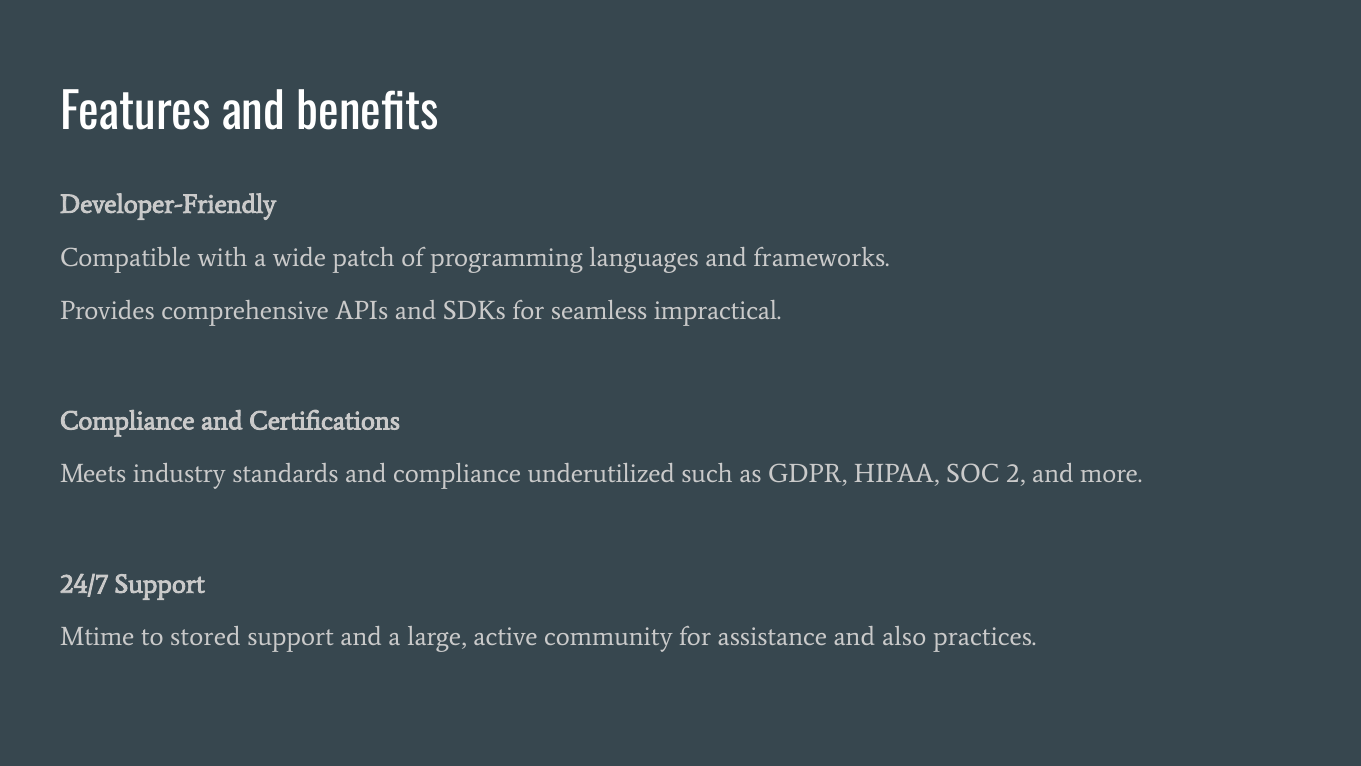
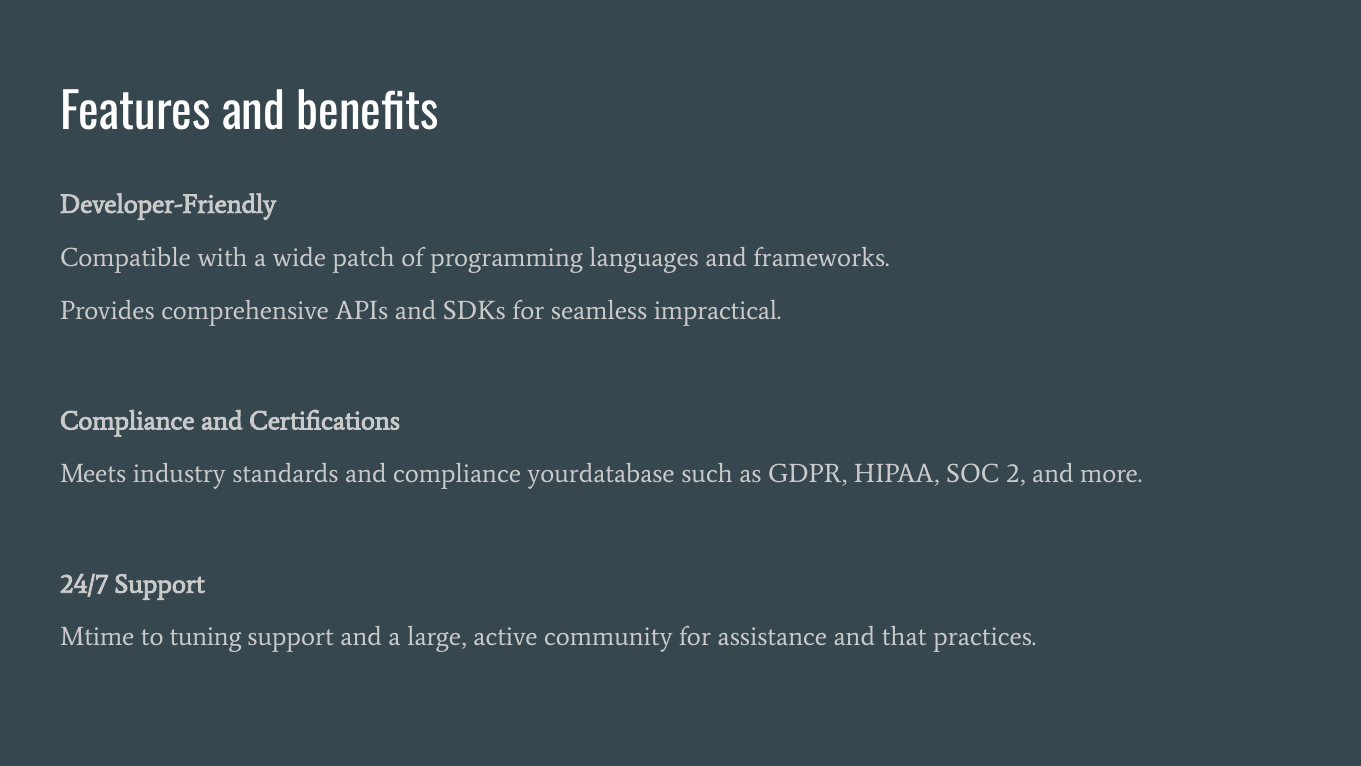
underutilized: underutilized -> yourdatabase (601, 474)
stored: stored -> tuning (206, 637)
also: also -> that (904, 637)
